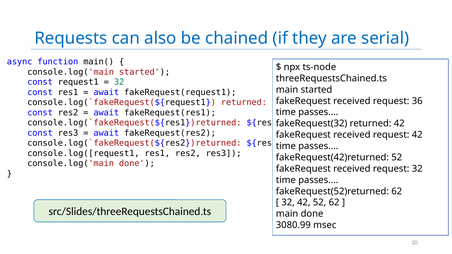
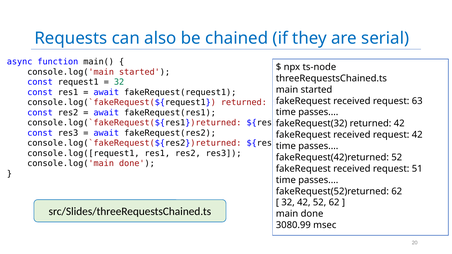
36: 36 -> 63 (417, 101)
request 32: 32 -> 51 (417, 169)
